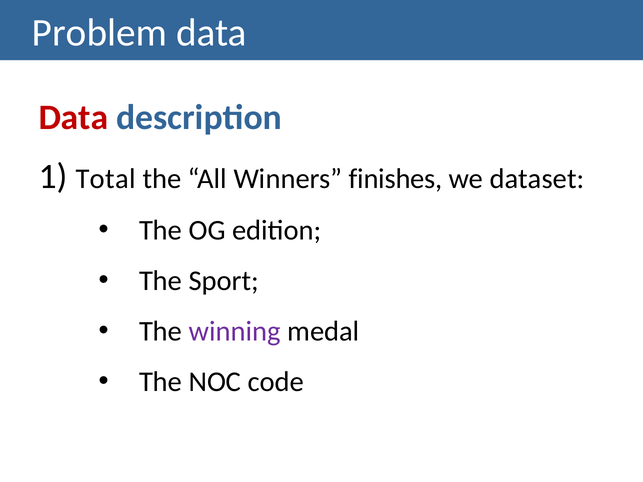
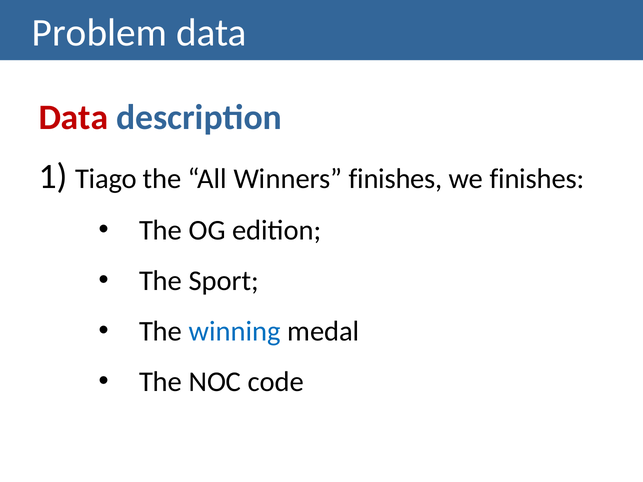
Total: Total -> Tiago (106, 179)
we dataset: dataset -> finishes (537, 179)
winning colour: purple -> blue (235, 331)
